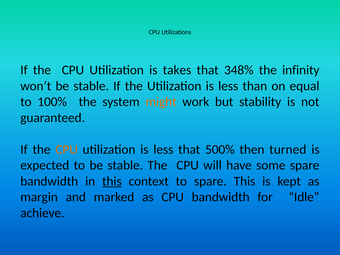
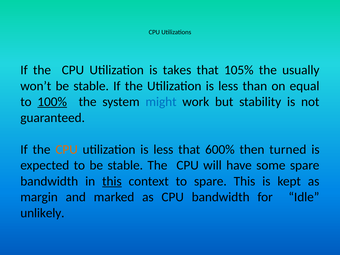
348%: 348% -> 105% (239, 70)
infinity: infinity -> usually (301, 70)
100% underline: none -> present (52, 102)
might colour: orange -> blue (161, 102)
500%: 500% -> 600% (220, 149)
achieve: achieve -> unlikely (42, 213)
